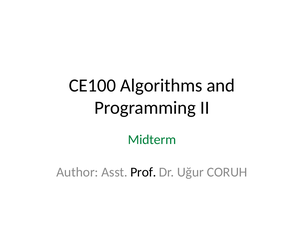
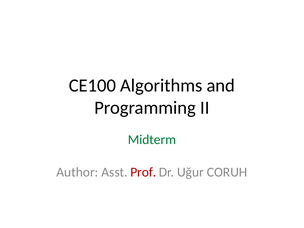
Prof colour: black -> red (143, 172)
